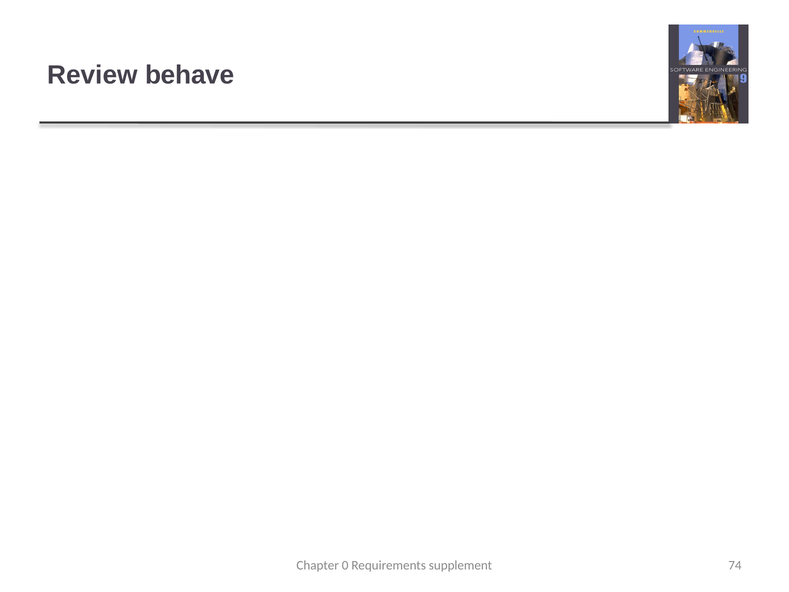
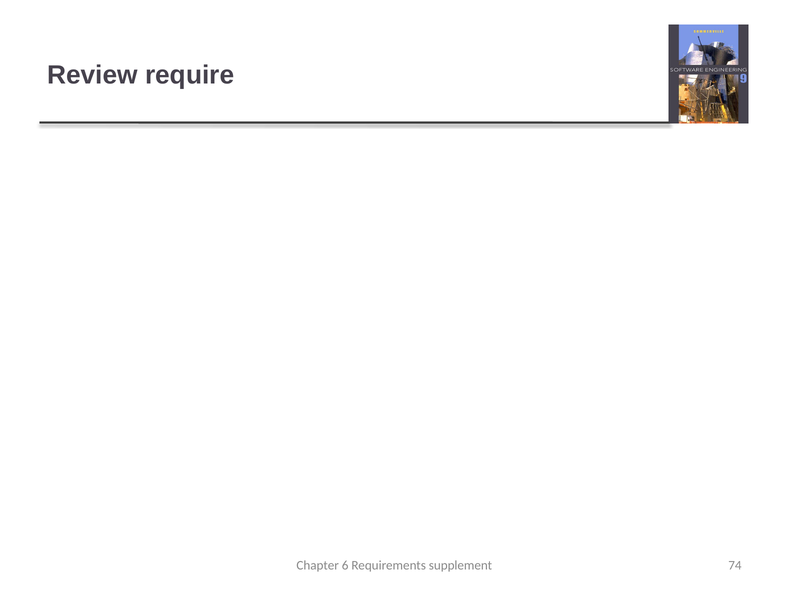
behave: behave -> require (190, 75)
0: 0 -> 6 (345, 565)
